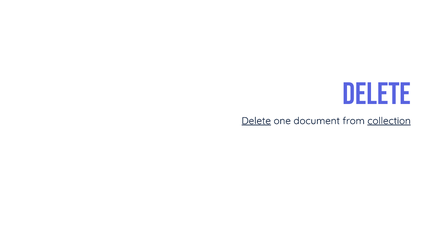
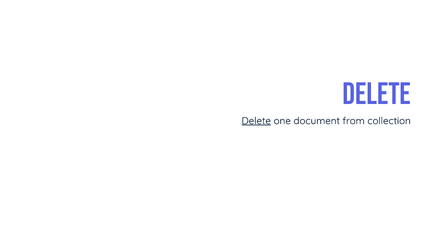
collection underline: present -> none (389, 121)
